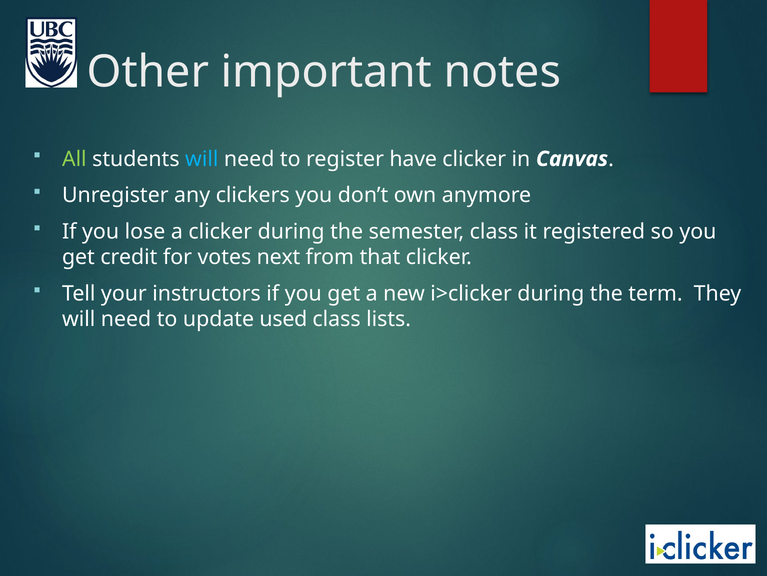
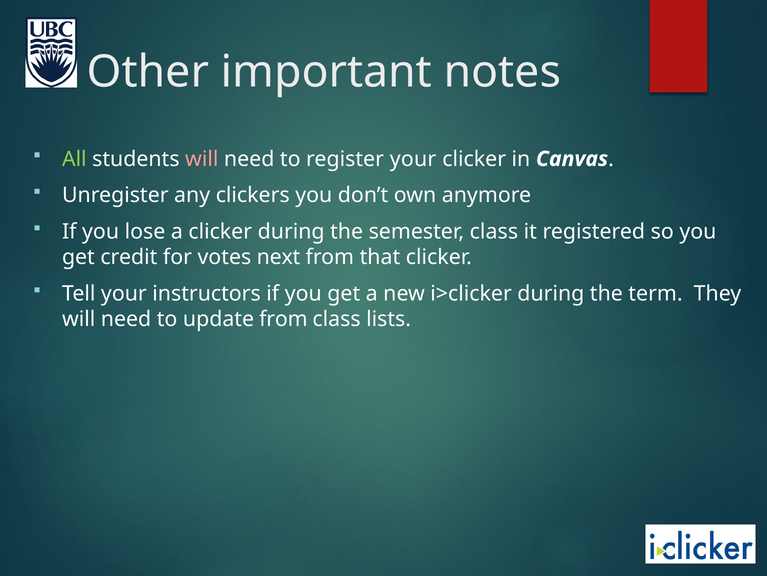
will colour: light blue -> pink (202, 159)
register have: have -> your (413, 159)
update used: used -> from (283, 319)
